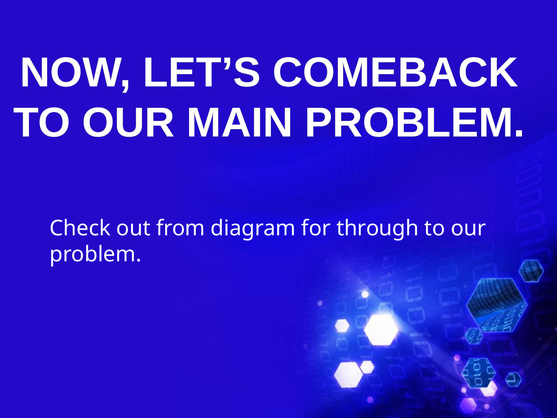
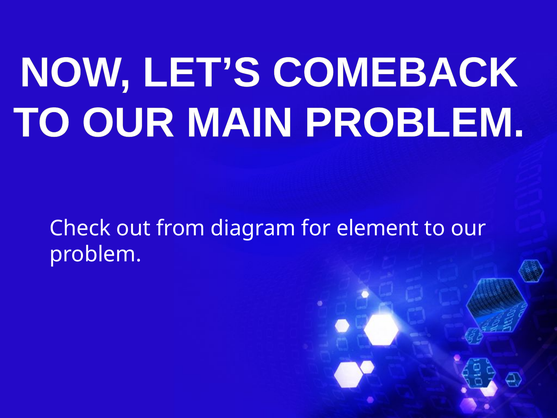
through: through -> element (378, 228)
